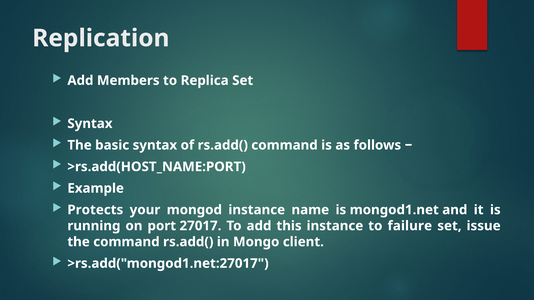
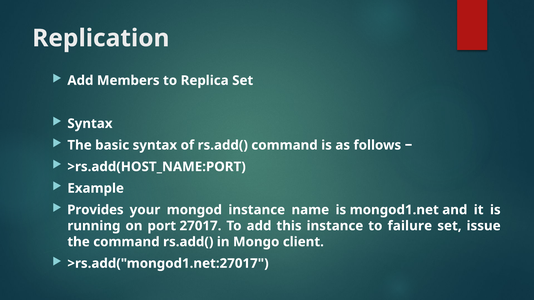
Protects: Protects -> Provides (95, 210)
